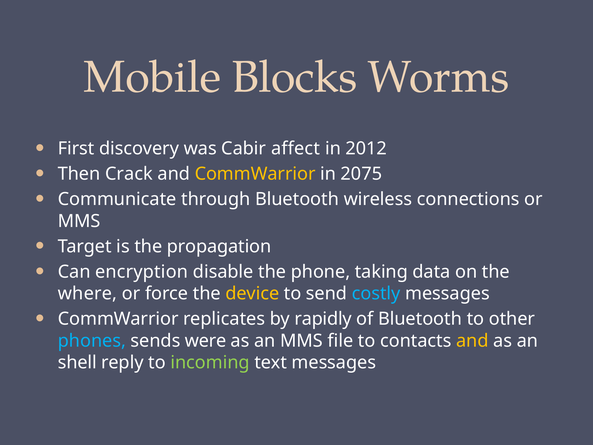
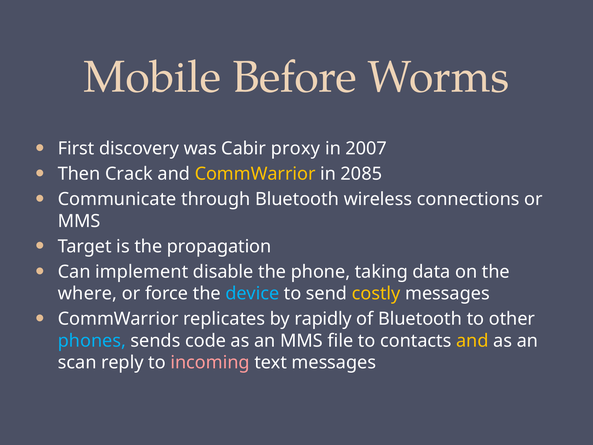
Blocks: Blocks -> Before (295, 77)
affect: affect -> proxy (296, 149)
2012: 2012 -> 2007 (366, 149)
2075: 2075 -> 2085 (361, 174)
encryption: encryption -> implement (142, 272)
device colour: yellow -> light blue (252, 293)
costly colour: light blue -> yellow (376, 293)
were: were -> code (206, 341)
shell: shell -> scan (77, 362)
incoming colour: light green -> pink (210, 362)
